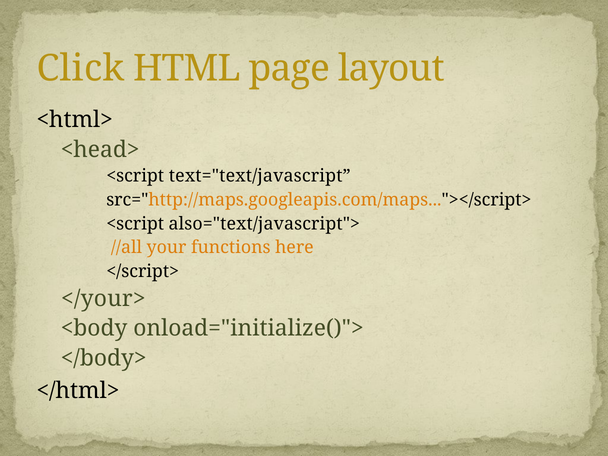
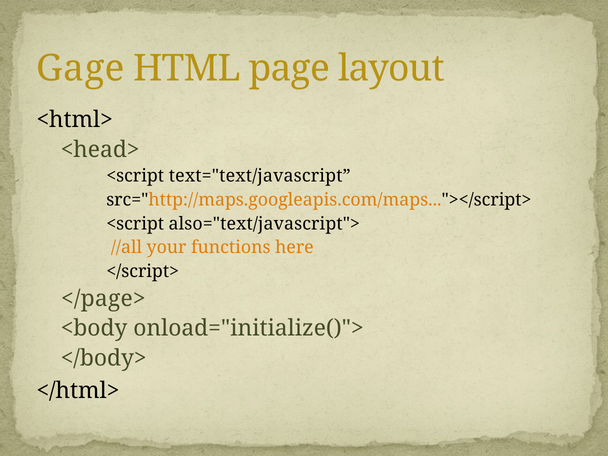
Click: Click -> Gage (81, 69)
</your>: </your> -> </page> (103, 299)
